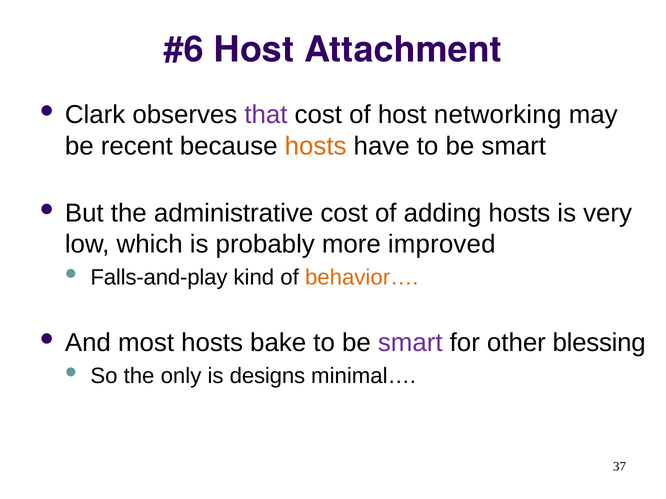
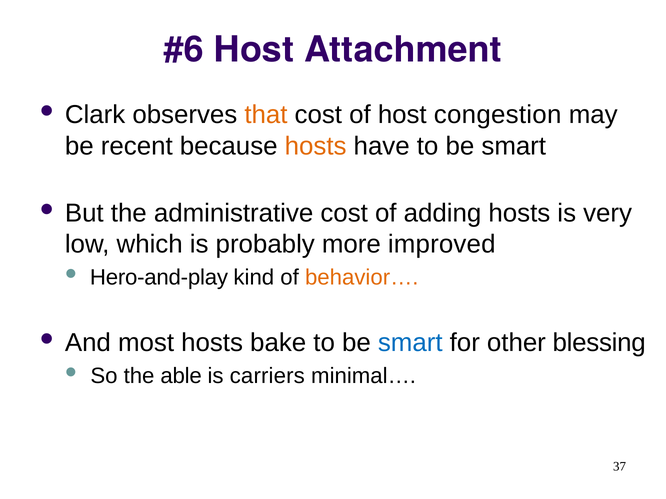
that colour: purple -> orange (266, 115)
networking: networking -> congestion (498, 115)
Falls-and-play: Falls-and-play -> Hero-and-play (159, 278)
smart colour: purple -> blue (410, 343)
only: only -> able (181, 376)
designs: designs -> carriers (267, 376)
